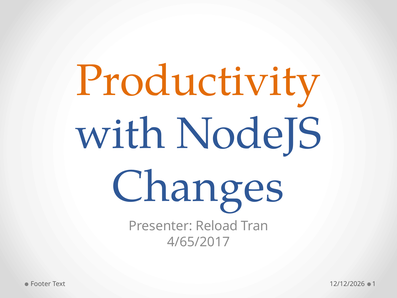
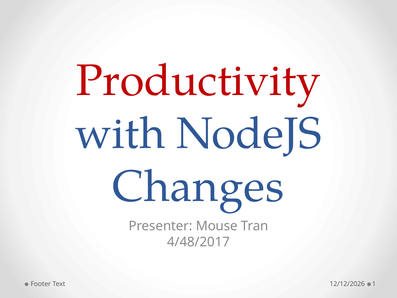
Productivity colour: orange -> red (198, 81)
Reload: Reload -> Mouse (217, 226)
4/65/2017: 4/65/2017 -> 4/48/2017 (198, 242)
